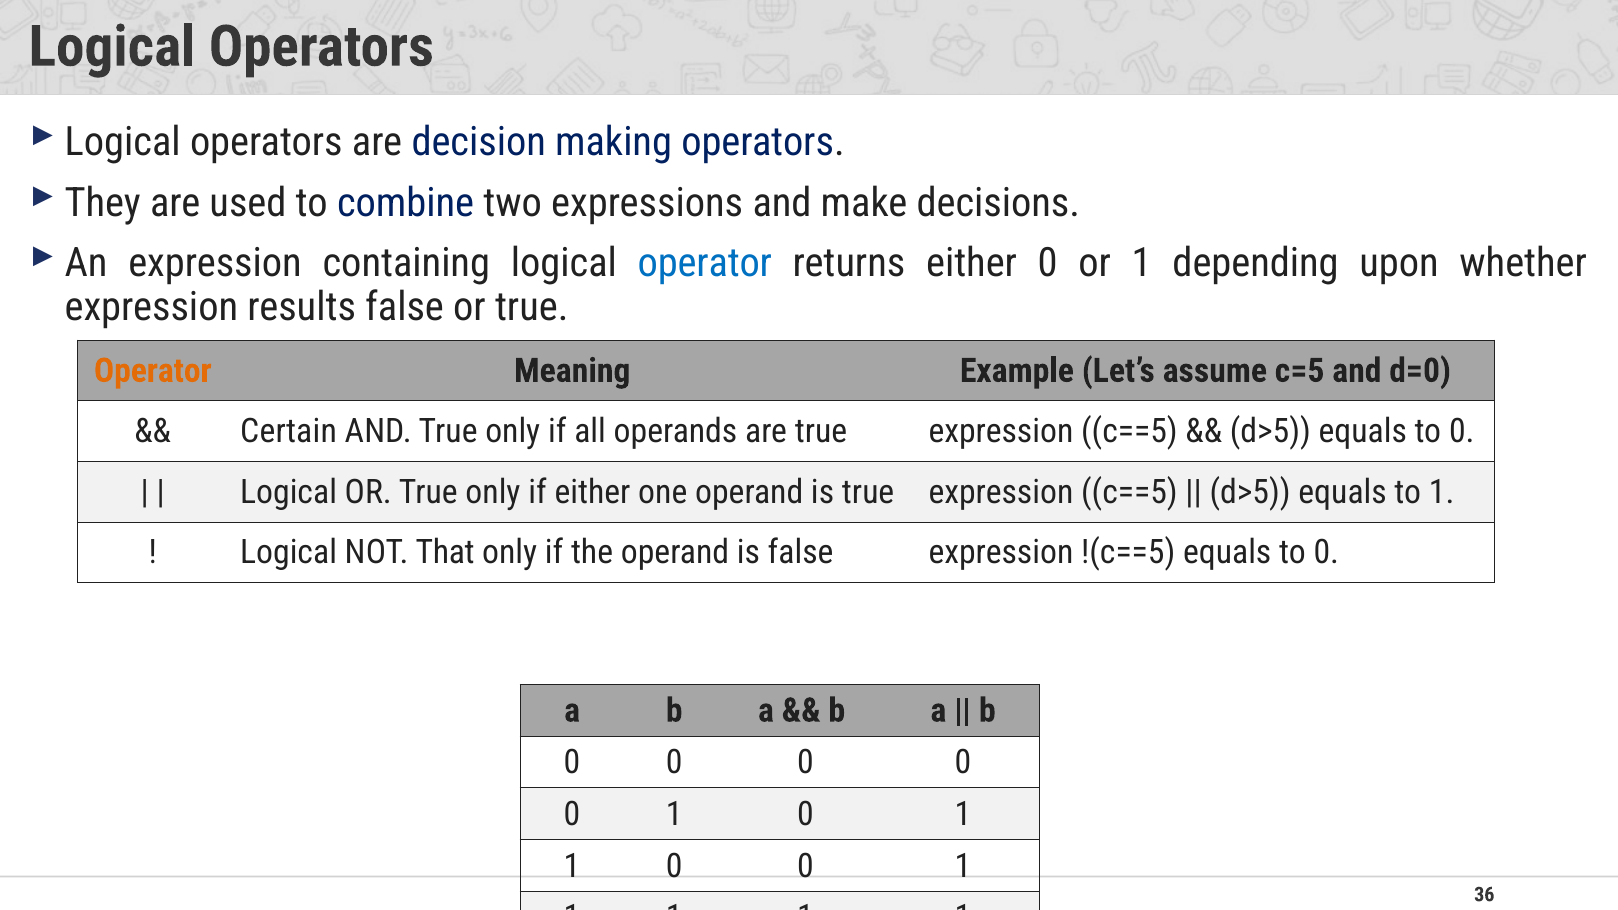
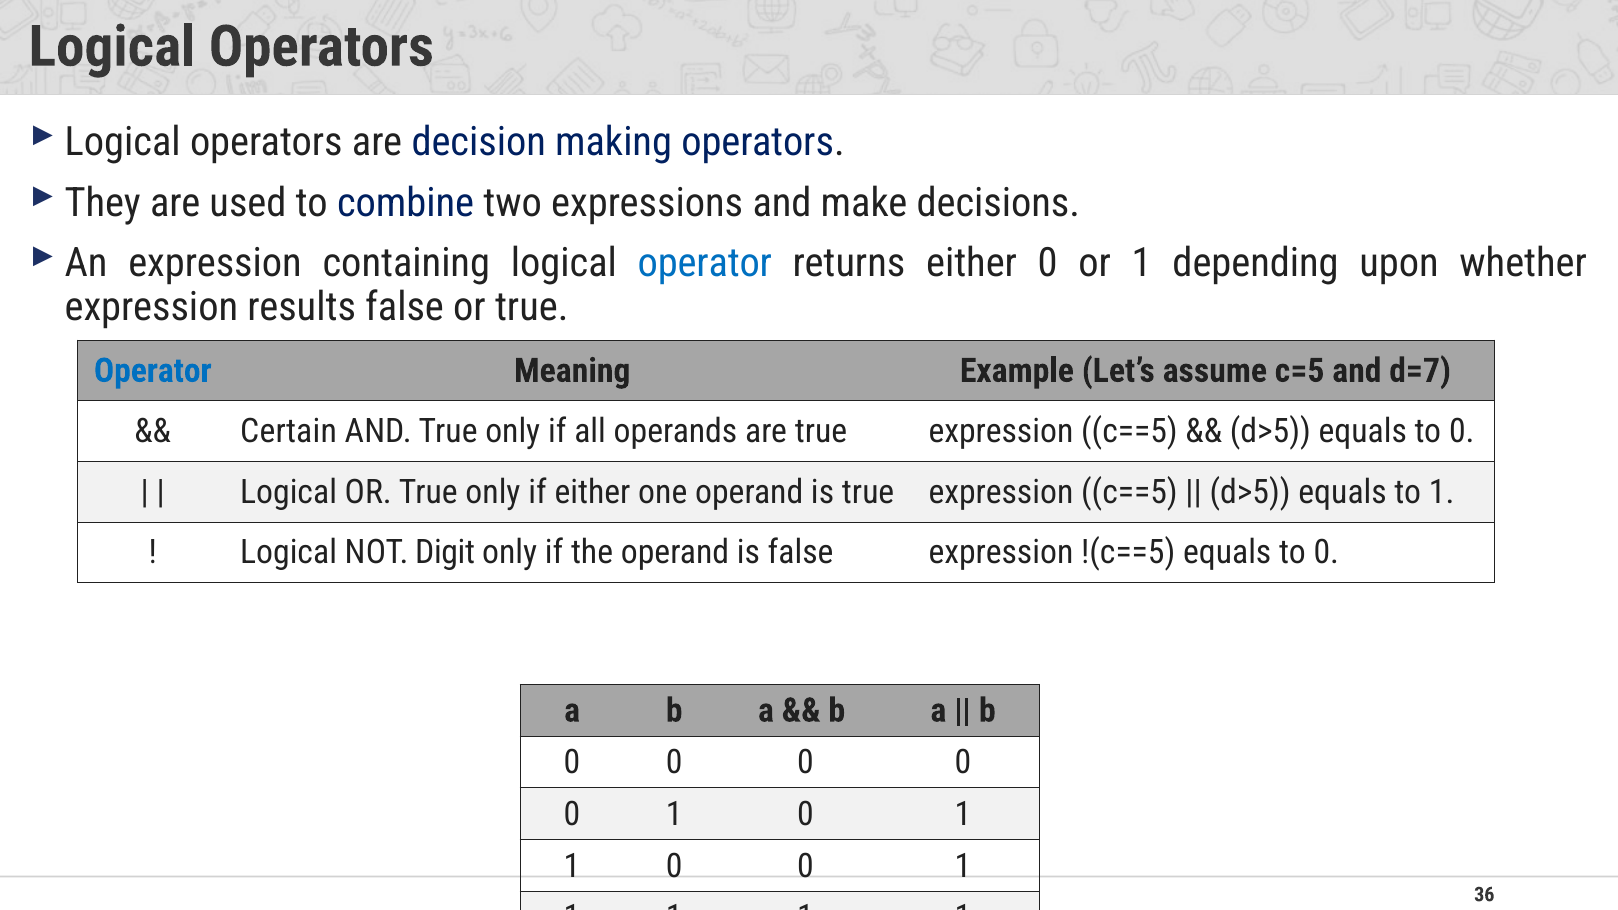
Operator colour: orange -> blue (153, 371)
d=0: d=0 -> d=7 (1420, 371)
That: That -> Digit (445, 553)
